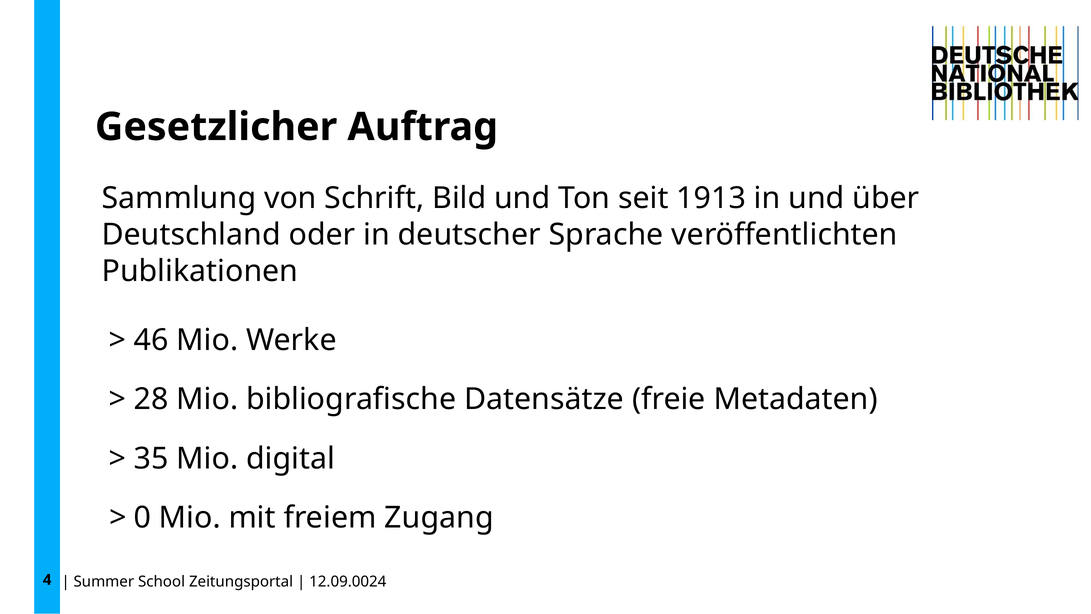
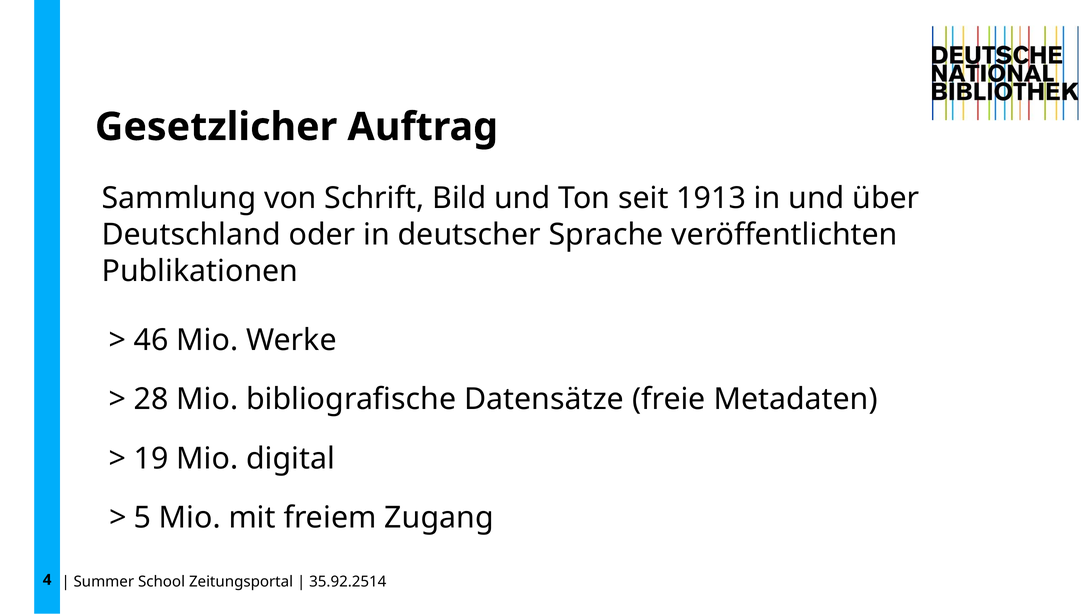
35: 35 -> 19 (151, 458)
0: 0 -> 5 (142, 517)
12.09.0024: 12.09.0024 -> 35.92.2514 (348, 582)
